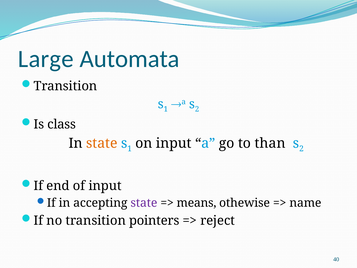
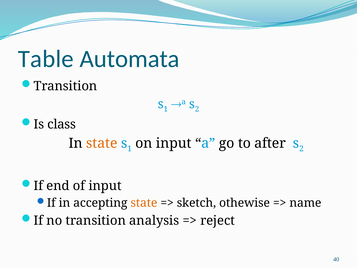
Large: Large -> Table (46, 59)
than: than -> after (270, 143)
state colour: purple -> orange (144, 203)
means: means -> sketch (196, 203)
pointers: pointers -> analysis (154, 220)
